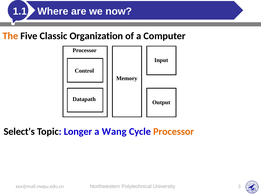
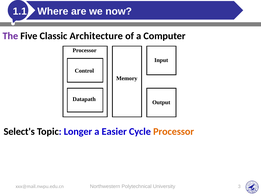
The colour: orange -> purple (10, 36)
Organization: Organization -> Architecture (96, 36)
Wang: Wang -> Easier (114, 131)
